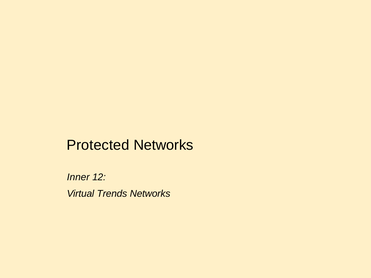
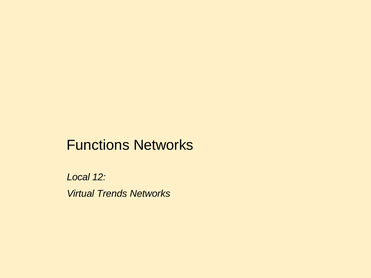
Protected: Protected -> Functions (98, 145)
Inner: Inner -> Local (78, 177)
